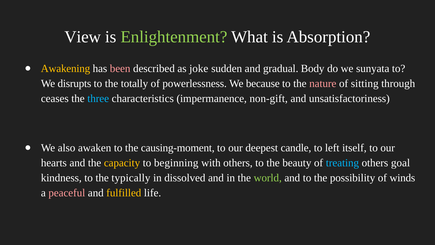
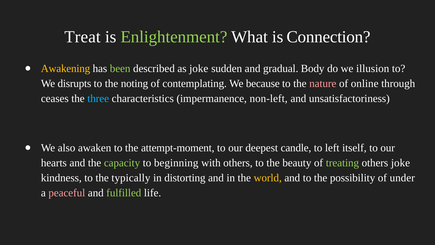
View: View -> Treat (82, 37)
Absorption: Absorption -> Connection (329, 37)
been colour: pink -> light green (120, 68)
sunyata: sunyata -> illusion (373, 68)
totally: totally -> noting (135, 83)
powerlessness: powerlessness -> contemplating (195, 83)
sitting: sitting -> online (365, 83)
non-gift: non-gift -> non-left (269, 98)
causing-moment: causing-moment -> attempt-moment (178, 148)
capacity colour: yellow -> light green (122, 163)
treating colour: light blue -> light green (342, 163)
others goal: goal -> joke (401, 163)
dissolved: dissolved -> distorting (185, 178)
world colour: light green -> yellow (268, 178)
winds: winds -> under (402, 178)
fulfilled colour: yellow -> light green (124, 193)
